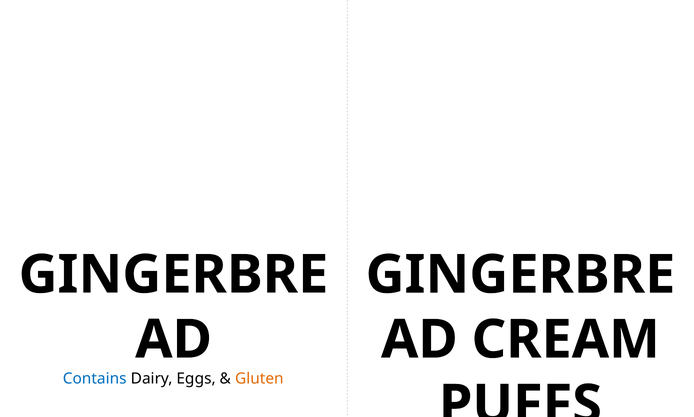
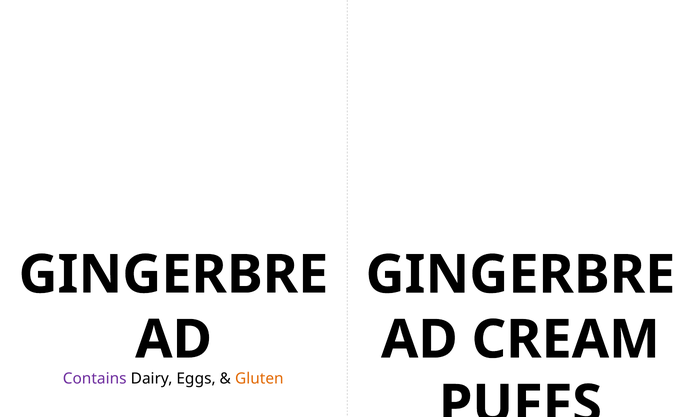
Contains colour: blue -> purple (95, 378)
